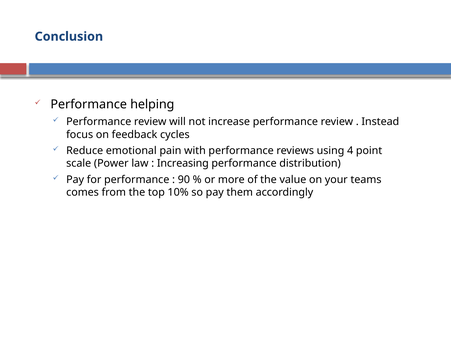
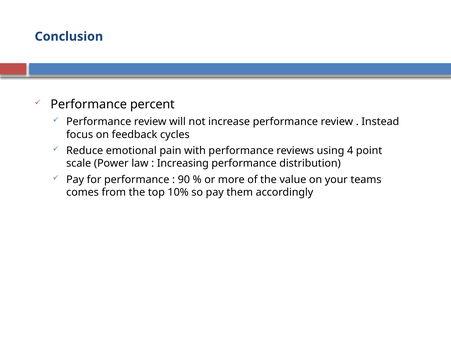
helping: helping -> percent (152, 105)
